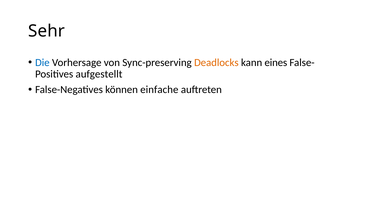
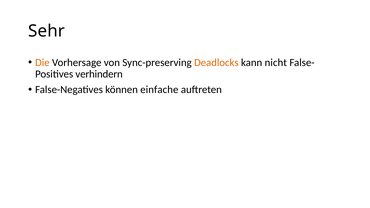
Die colour: blue -> orange (42, 63)
eines: eines -> nicht (276, 63)
aufgestellt: aufgestellt -> verhindern (99, 74)
